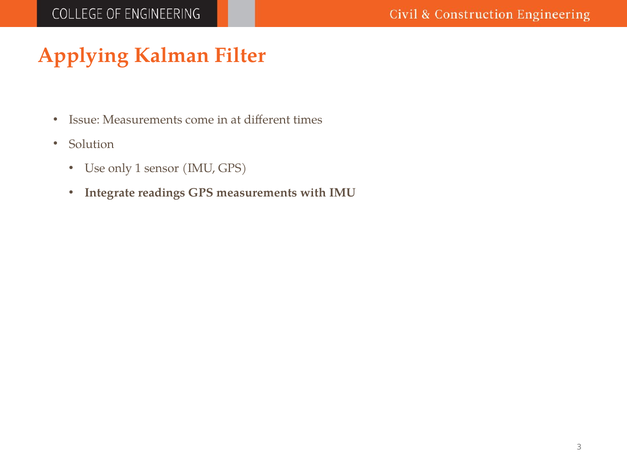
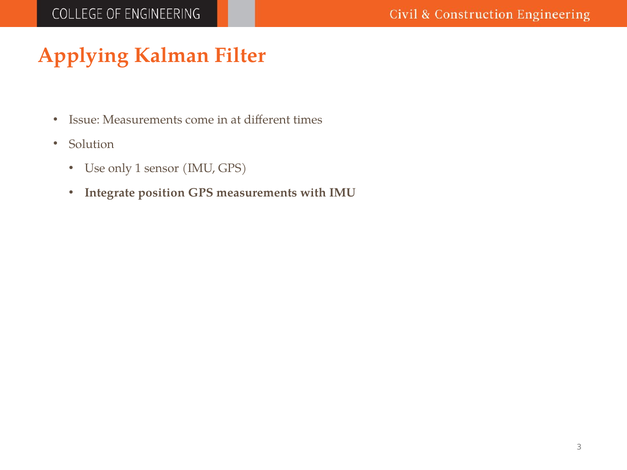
readings: readings -> position (162, 193)
